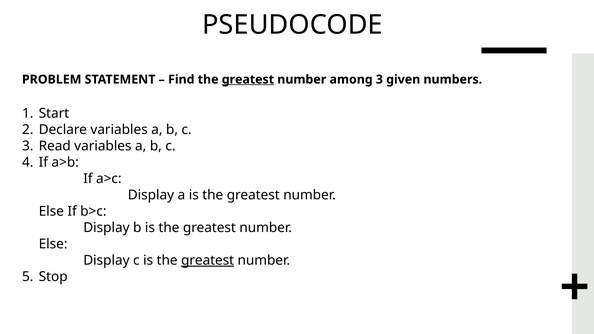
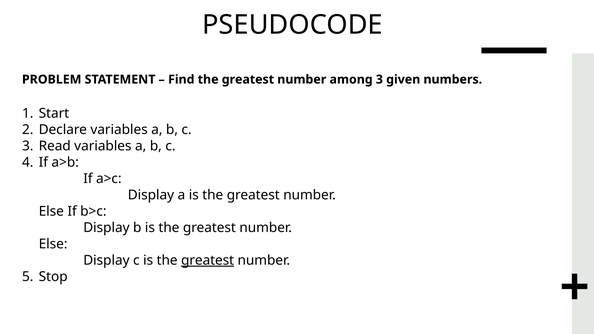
greatest underline: present -> none (248, 79)
